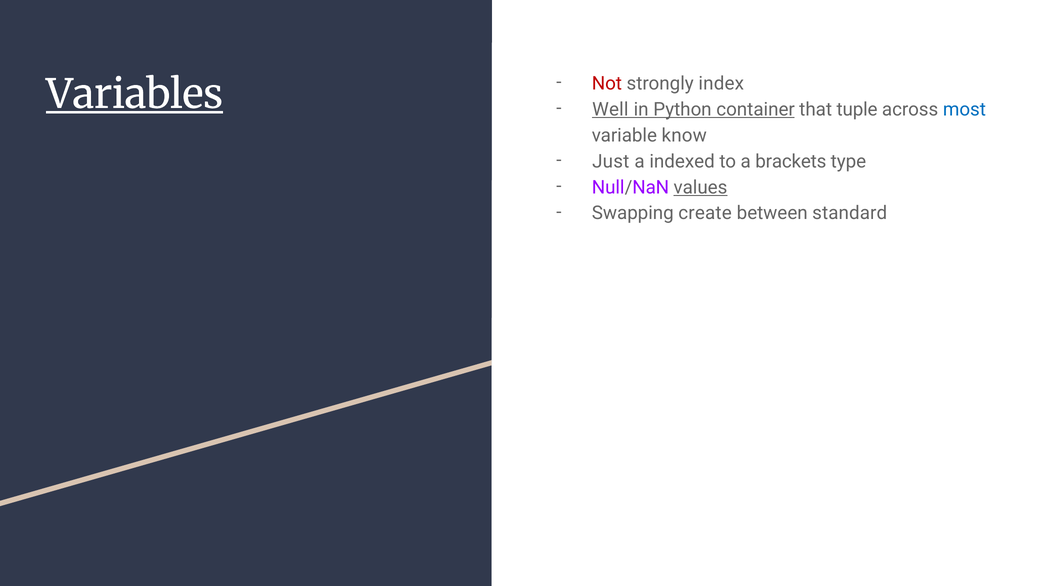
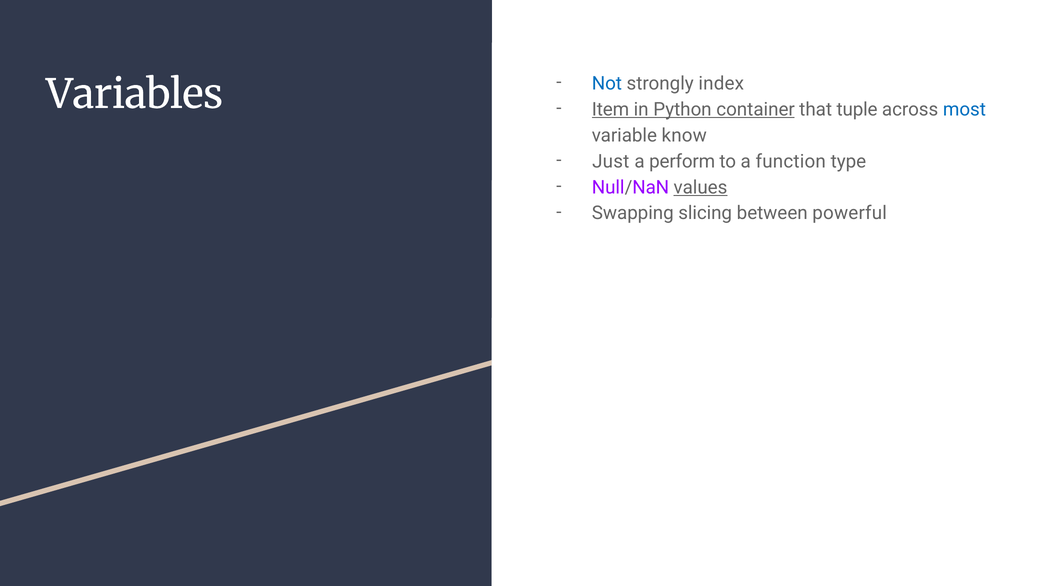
Not colour: red -> blue (607, 83)
Variables underline: present -> none (135, 95)
Well: Well -> Item (610, 109)
indexed: indexed -> perform (682, 161)
brackets: brackets -> function (791, 161)
create: create -> slicing (705, 213)
standard: standard -> powerful (850, 213)
